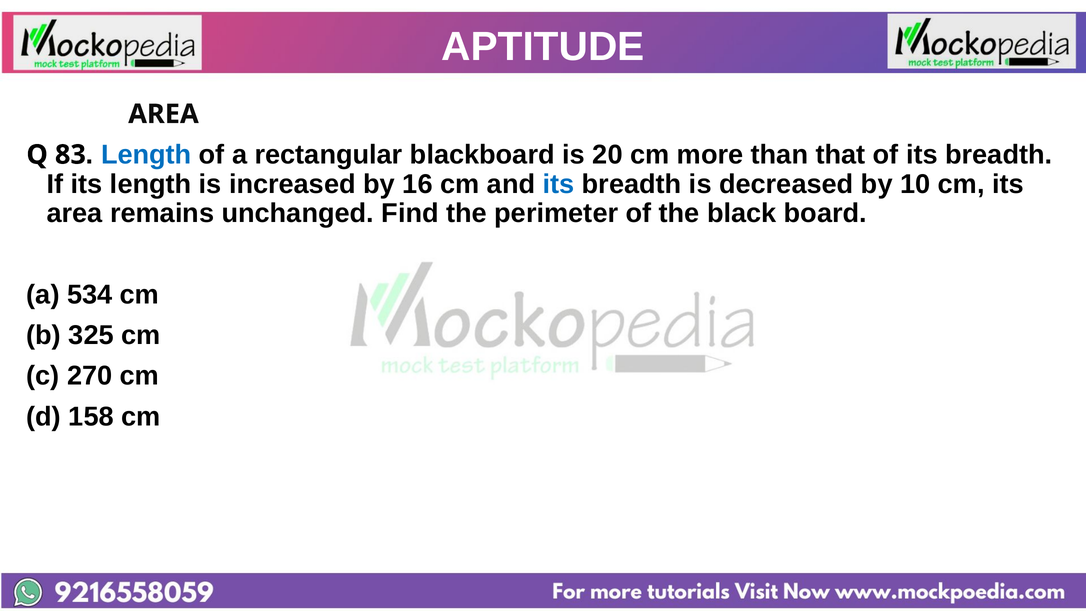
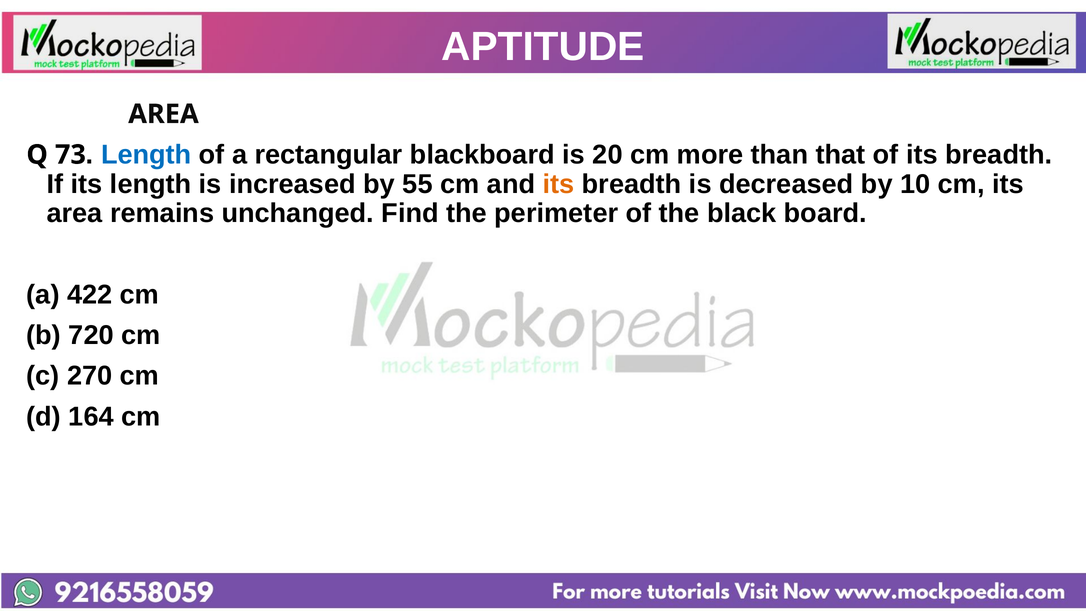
83: 83 -> 73 (70, 155)
16: 16 -> 55 (418, 184)
its colour: blue -> orange (559, 184)
534: 534 -> 422 (90, 295)
325: 325 -> 720 (91, 335)
158: 158 -> 164 (91, 416)
